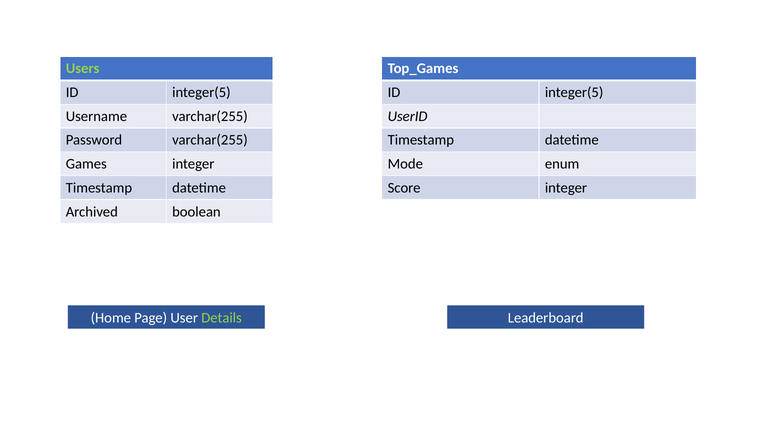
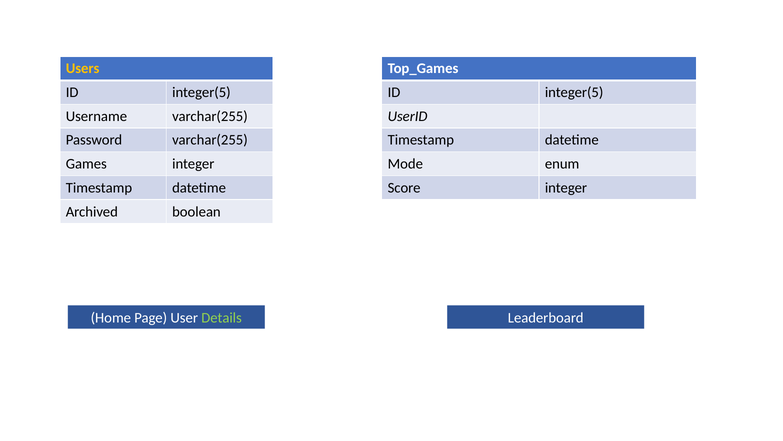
Users colour: light green -> yellow (83, 69)
